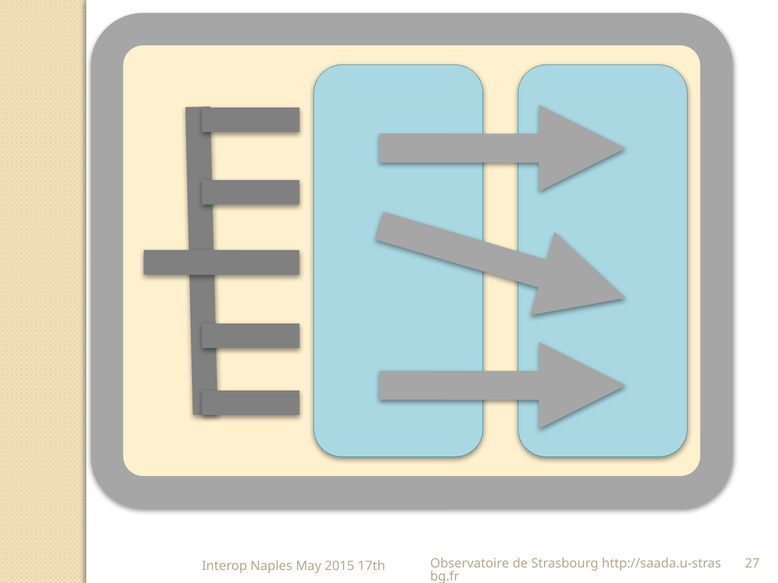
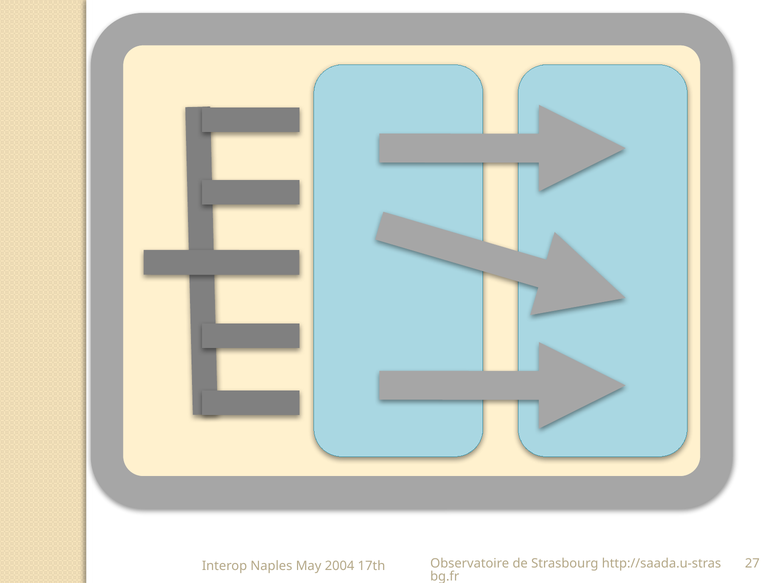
2015: 2015 -> 2004 (340, 566)
